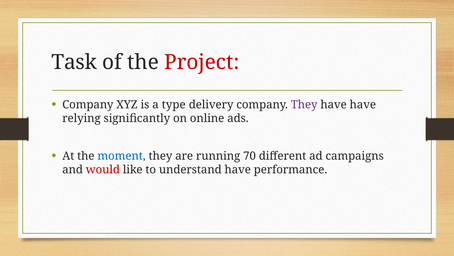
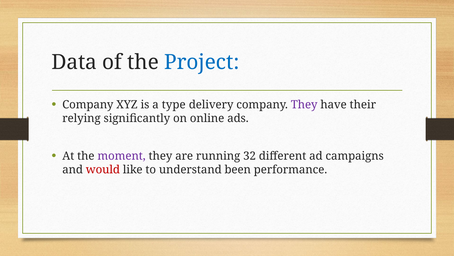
Task: Task -> Data (74, 62)
Project colour: red -> blue (202, 62)
have have: have -> their (363, 105)
moment colour: blue -> purple (122, 156)
70: 70 -> 32 (250, 156)
understand have: have -> been (238, 169)
